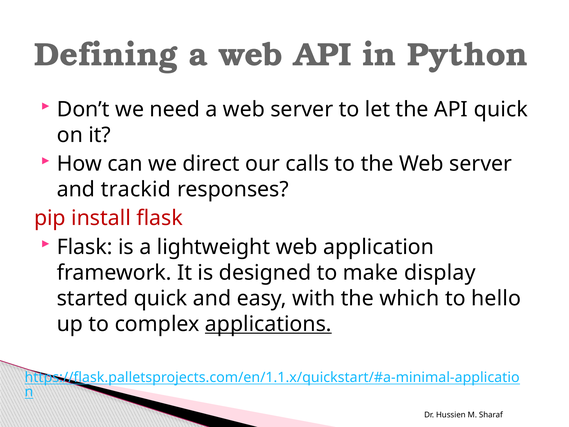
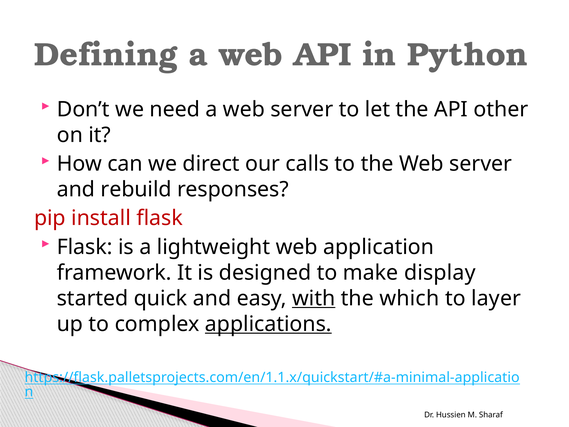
API quick: quick -> other (501, 109)
trackid: trackid -> rebuild (136, 189)
with underline: none -> present (314, 298)
hello: hello -> layer (496, 298)
